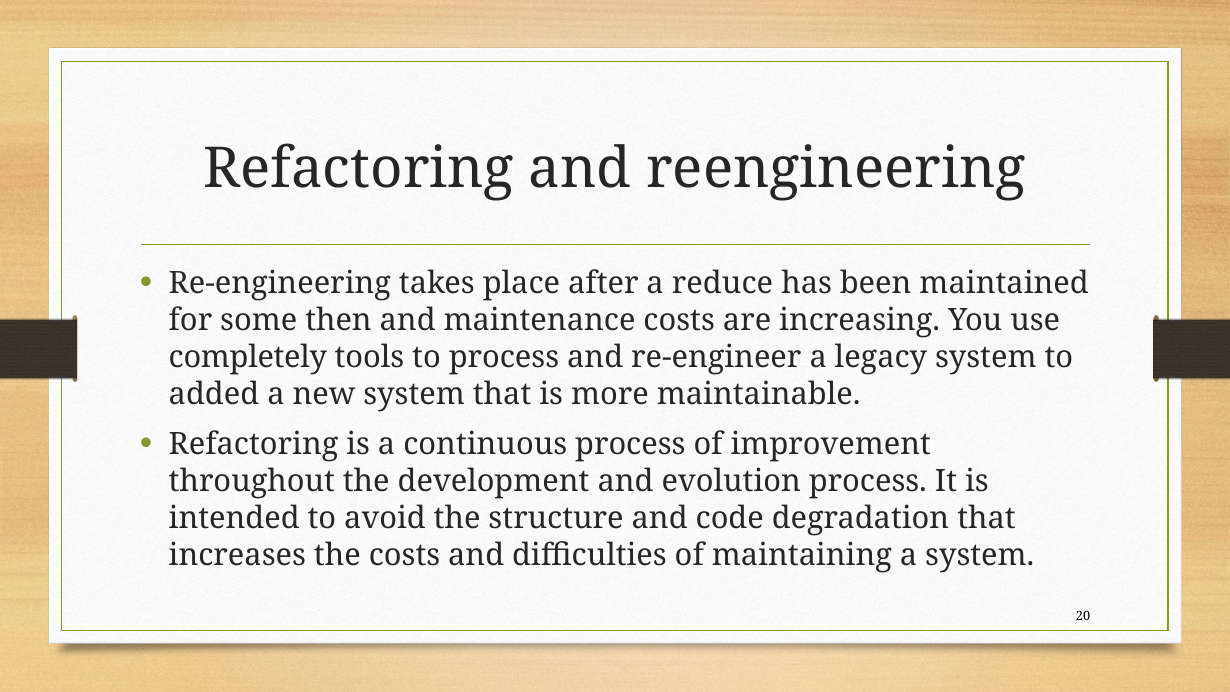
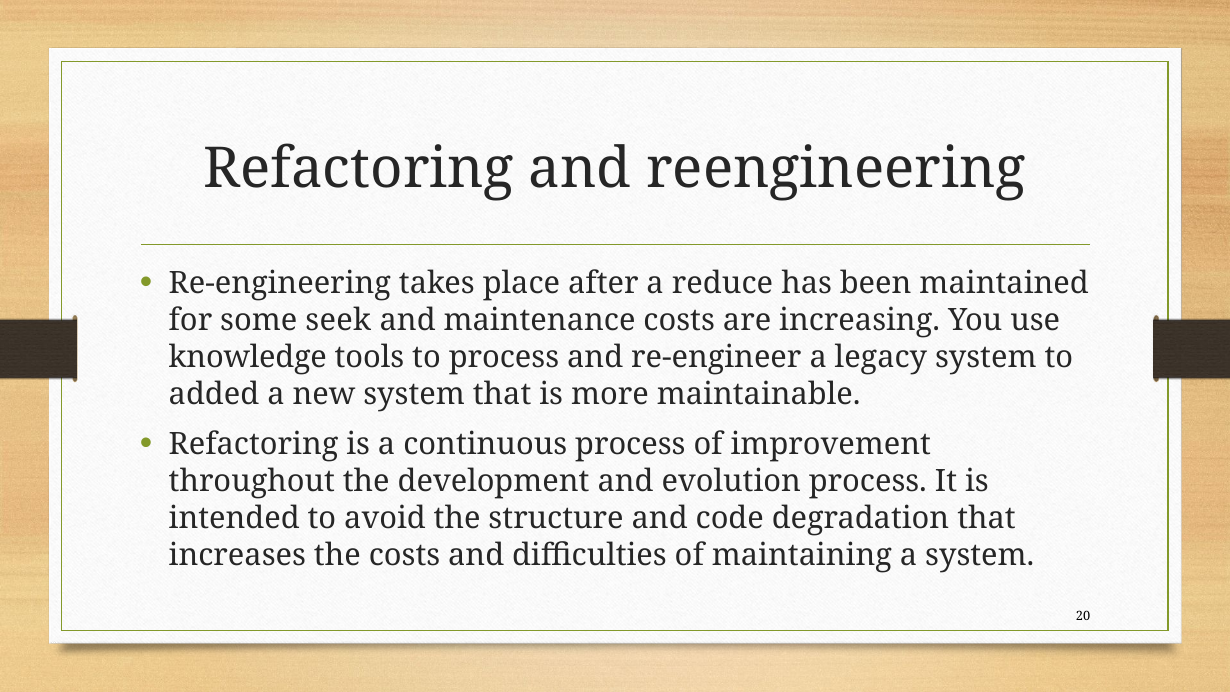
then: then -> seek (338, 320)
completely: completely -> knowledge (248, 357)
